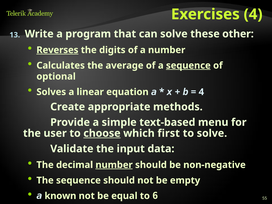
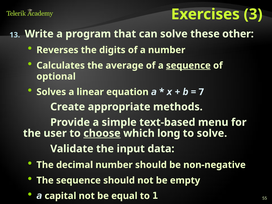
Exercises 4: 4 -> 3 (253, 14)
Reverses underline: present -> none (57, 50)
4: 4 -> 7 (201, 92)
first: first -> long (169, 133)
number underline: present -> none (114, 165)
known: known -> capital (60, 196)
6: 6 -> 1 (155, 196)
